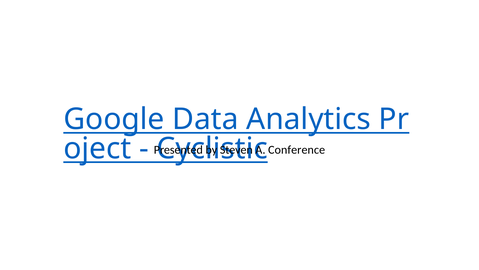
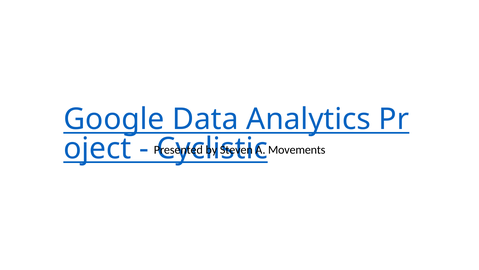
Conference: Conference -> Movements (297, 150)
